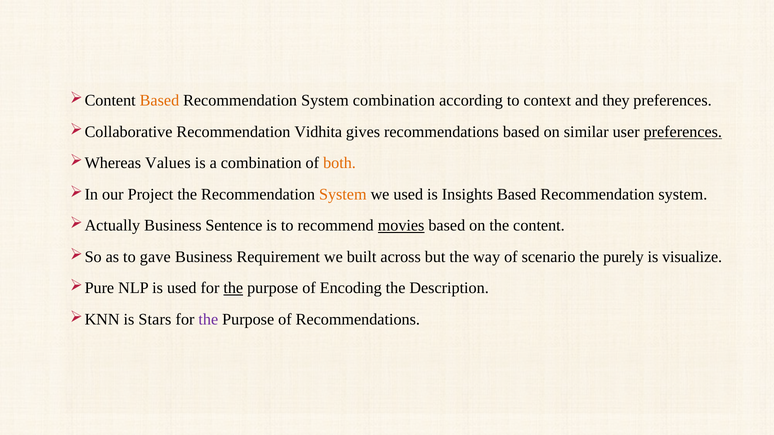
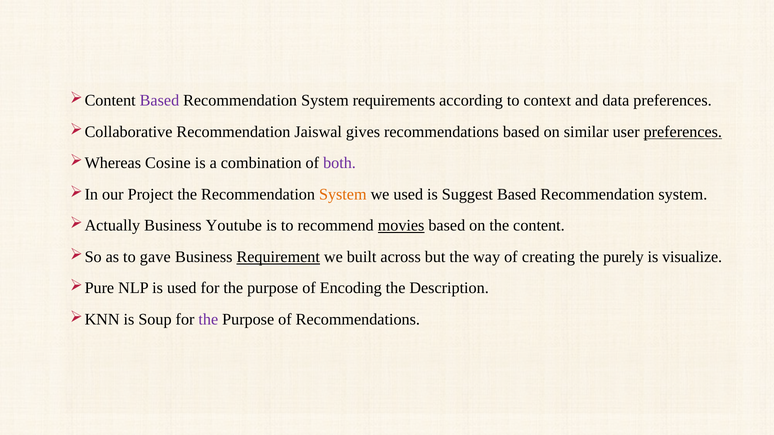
Based colour: orange -> purple (159, 101)
System combination: combination -> requirements (394, 101)
they: they -> data (616, 101)
Vidhita: Vidhita -> Jaiswal (318, 132)
Values: Values -> Cosine (168, 163)
both colour: orange -> purple (339, 163)
Insights: Insights -> Suggest (467, 194)
Sentence: Sentence -> Youtube (234, 226)
Requirement underline: none -> present (278, 257)
scenario: scenario -> creating (548, 257)
the underline: present -> none (233, 288)
Stars: Stars -> Soup (155, 320)
